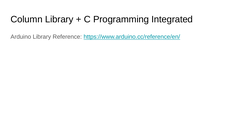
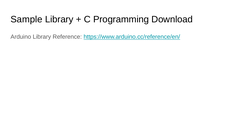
Column: Column -> Sample (26, 19)
Integrated: Integrated -> Download (172, 19)
